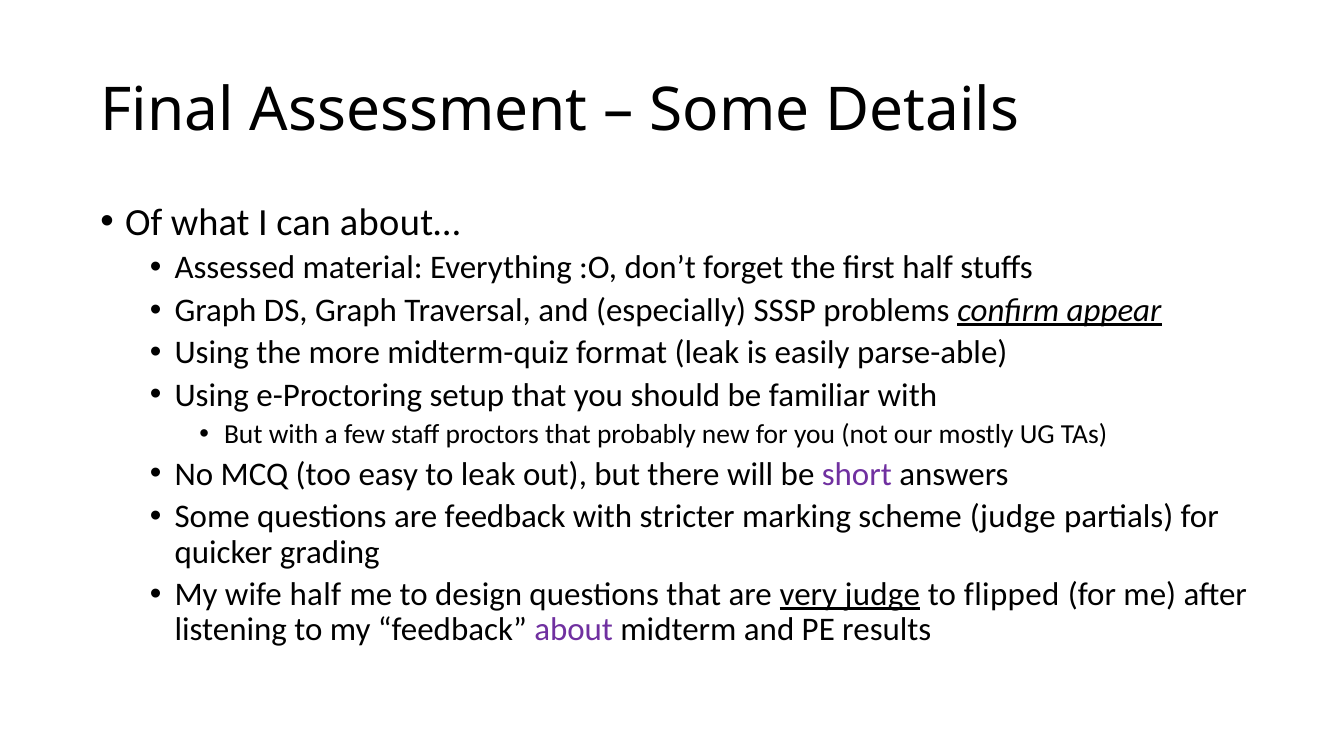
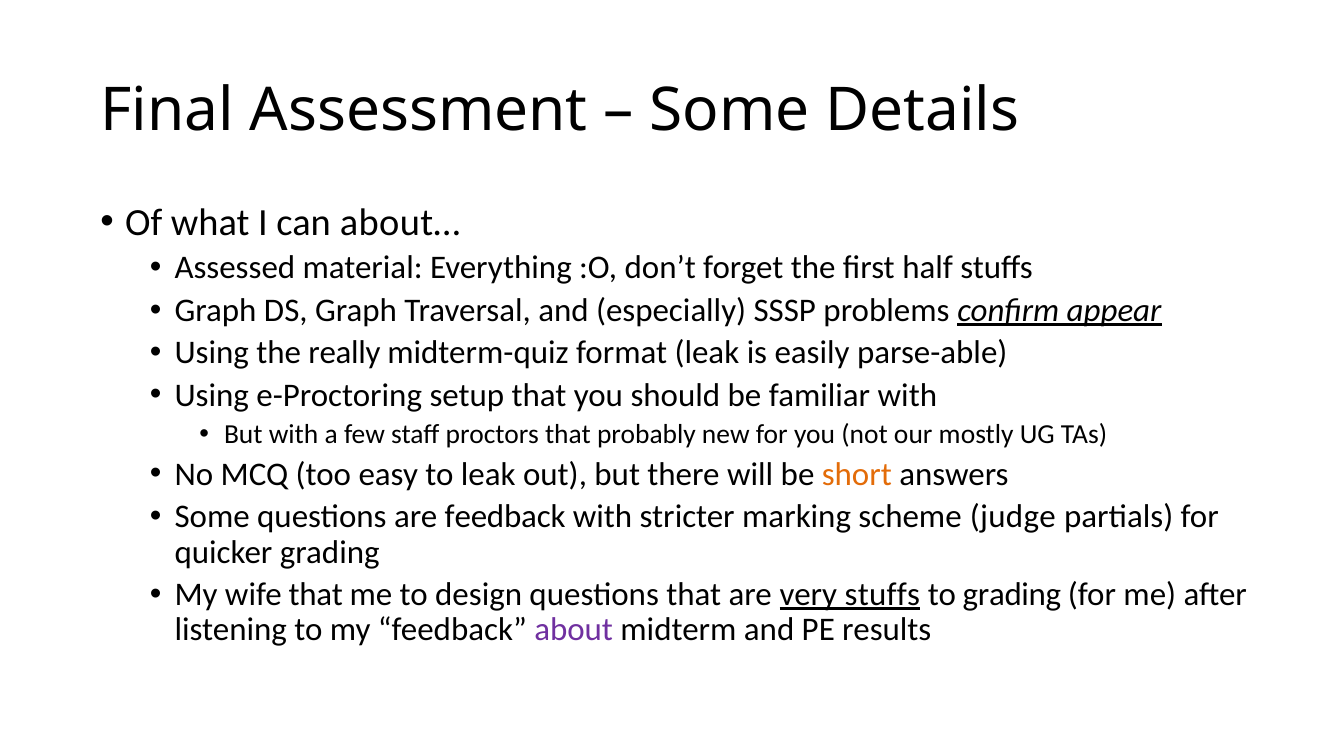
more: more -> really (344, 353)
short colour: purple -> orange (857, 474)
wife half: half -> that (316, 595)
very judge: judge -> stuffs (882, 595)
to flipped: flipped -> grading (1012, 595)
